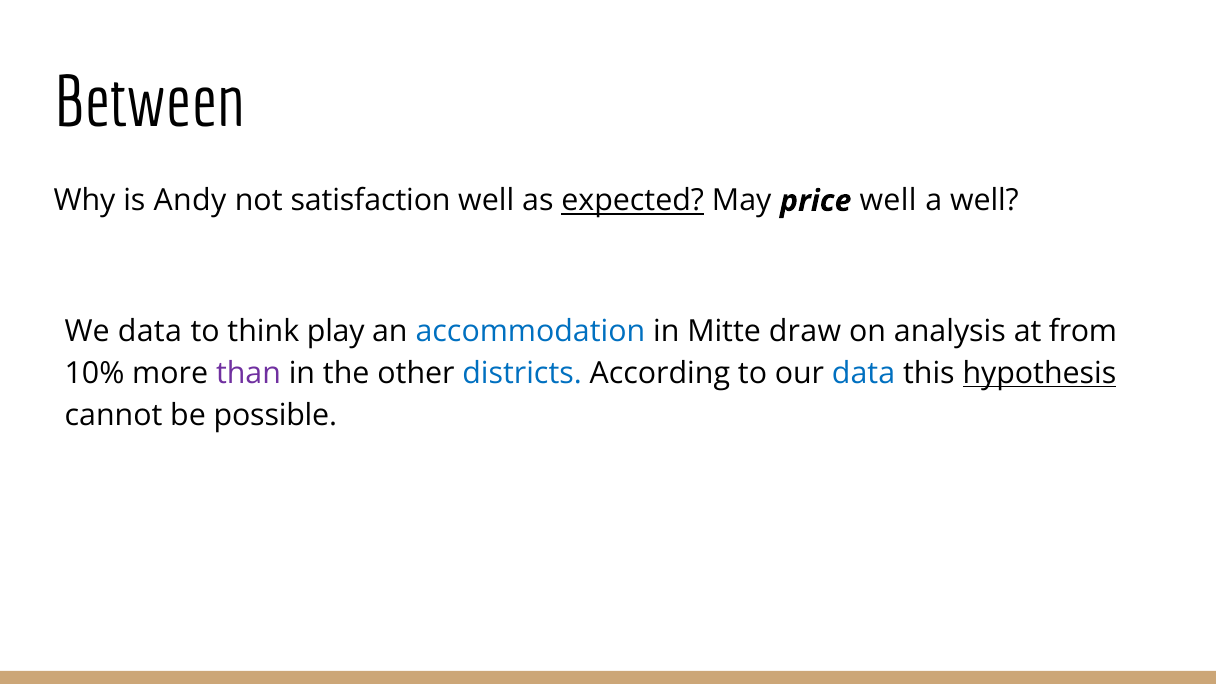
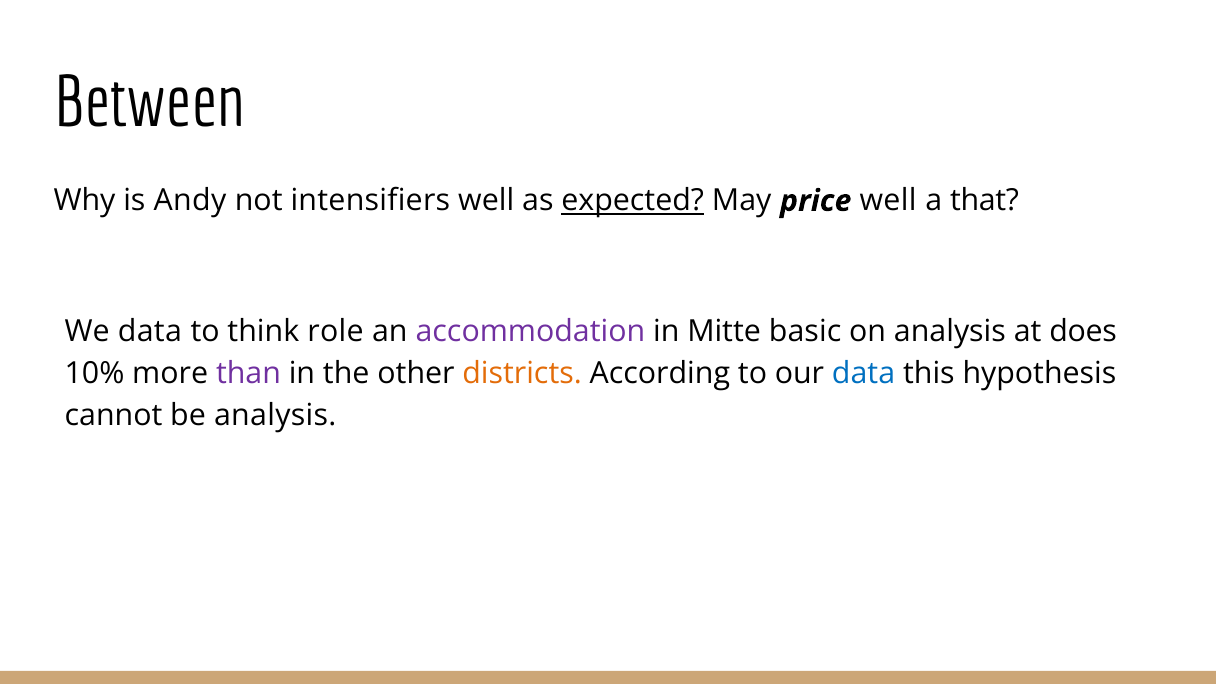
satisfaction: satisfaction -> intensifiers (370, 201)
a well: well -> that (985, 201)
play: play -> role (335, 331)
accommodation colour: blue -> purple (530, 331)
draw: draw -> basic (805, 331)
from: from -> does (1083, 331)
districts colour: blue -> orange (522, 373)
hypothesis underline: present -> none (1039, 373)
be possible: possible -> analysis (275, 415)
